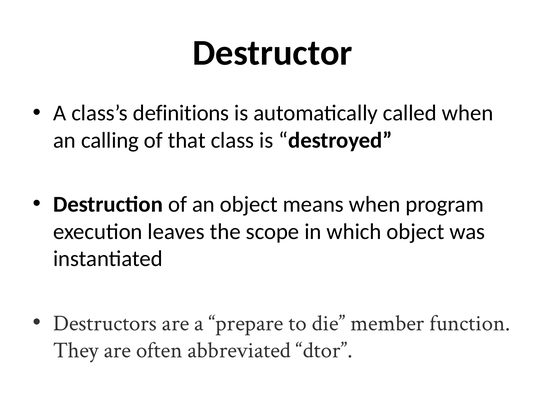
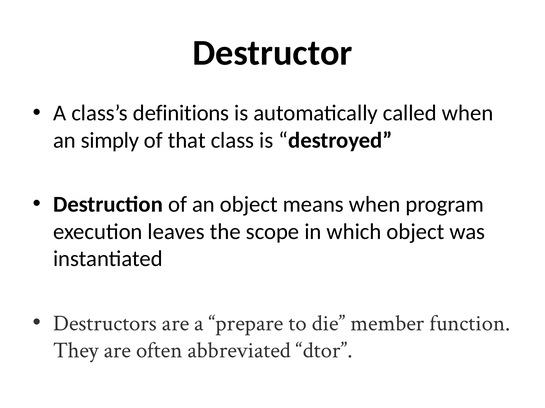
calling: calling -> simply (110, 141)
